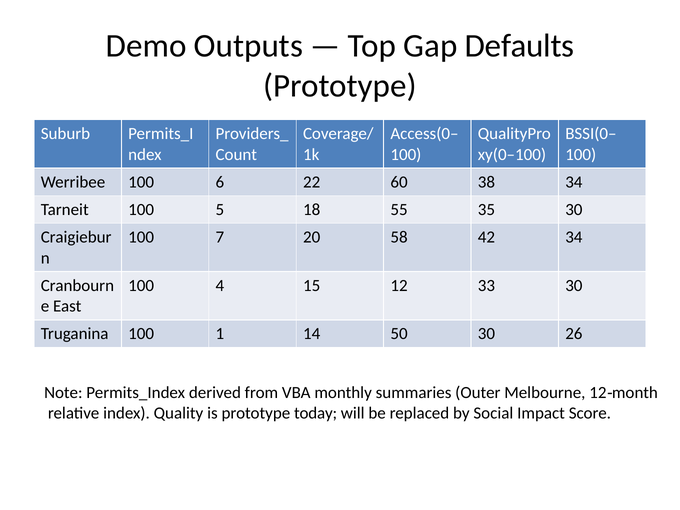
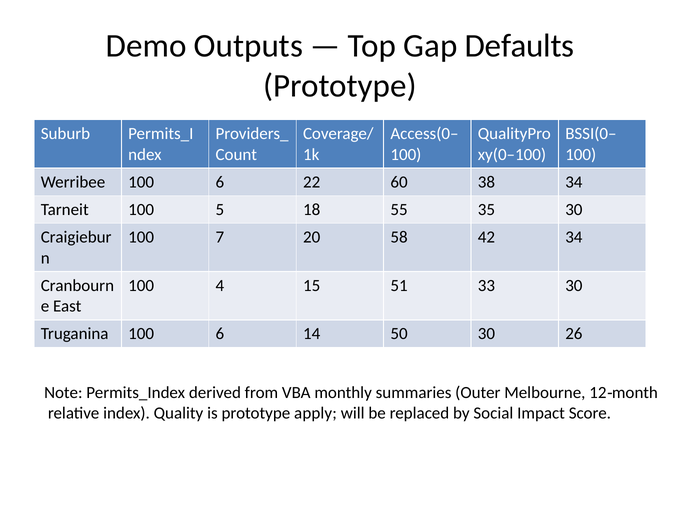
15 12: 12 -> 51 (399, 286)
Truganina 100 1: 1 -> 6 (220, 334)
today: today -> apply (315, 413)
